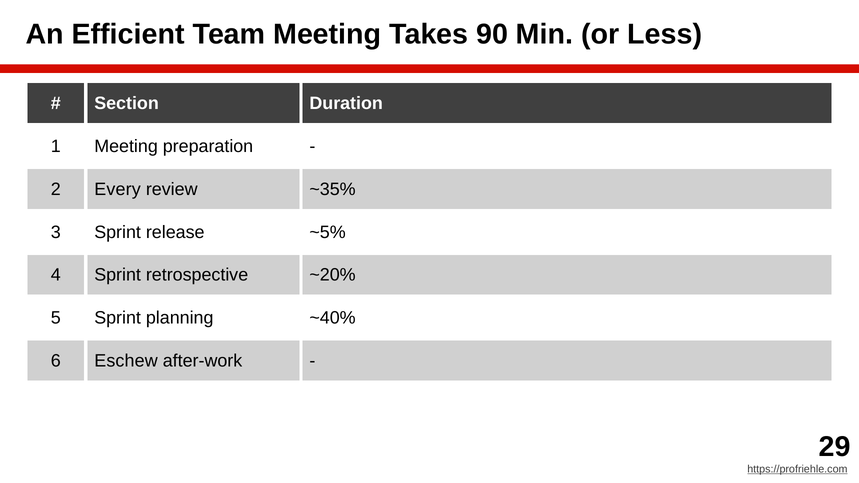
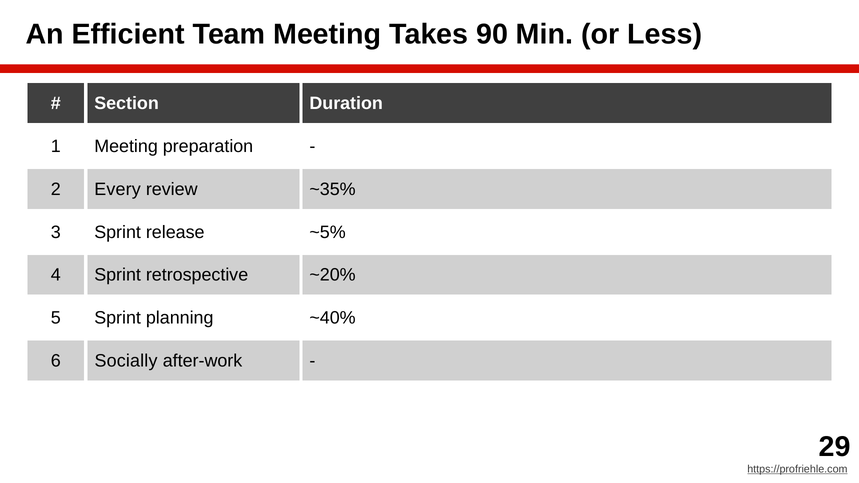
Eschew: Eschew -> Socially (126, 361)
